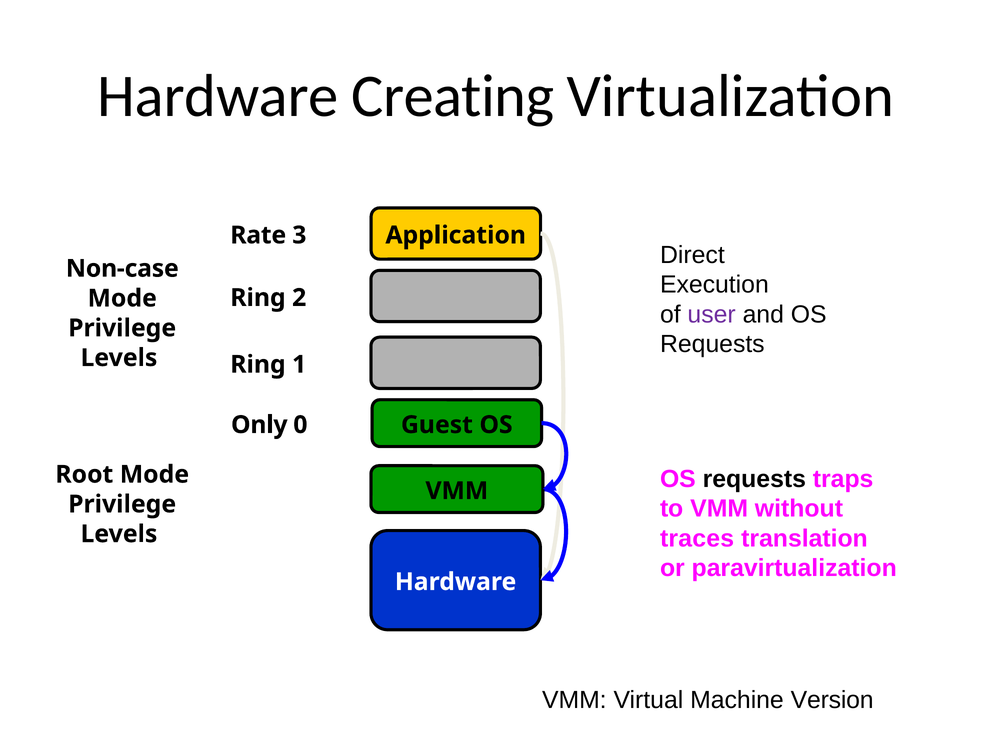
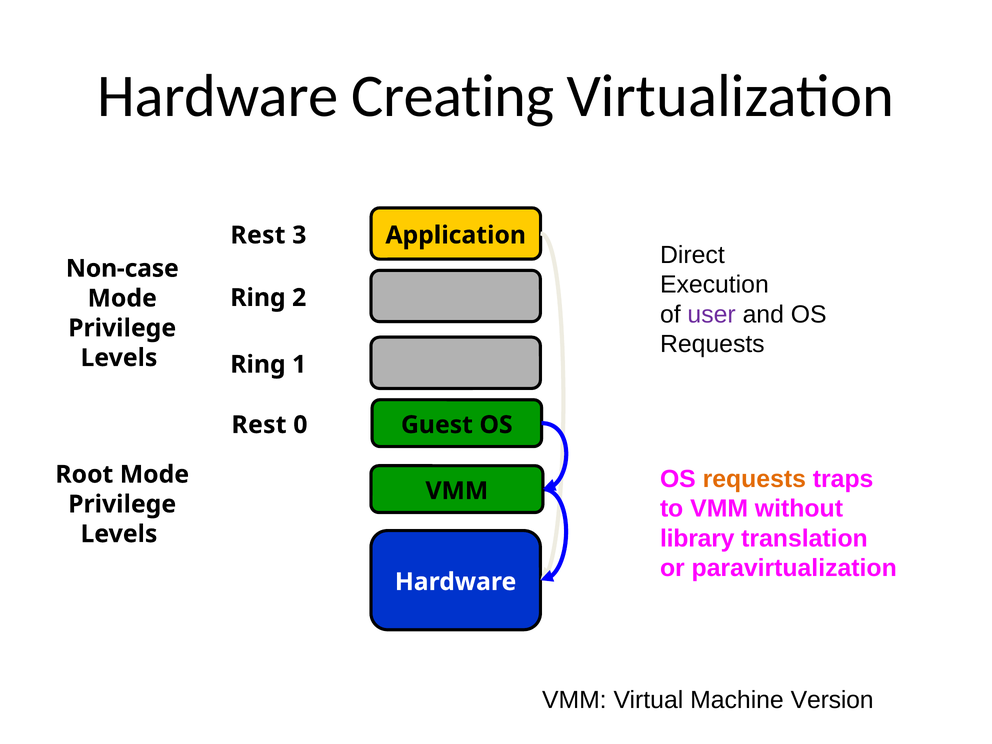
Rate: Rate -> Rest (258, 235)
Only: Only -> Rest (259, 425)
requests colour: black -> orange (754, 479)
traces: traces -> library (697, 538)
